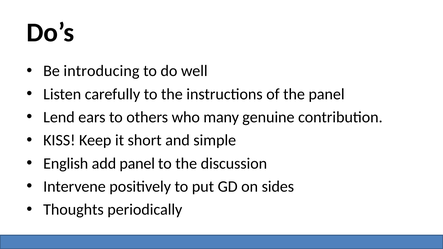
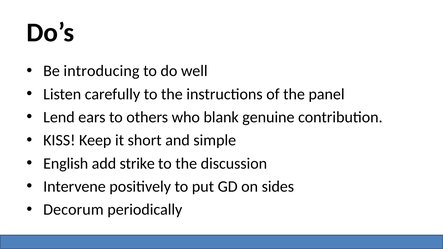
many: many -> blank (221, 117)
add panel: panel -> strike (137, 164)
Thoughts: Thoughts -> Decorum (73, 210)
